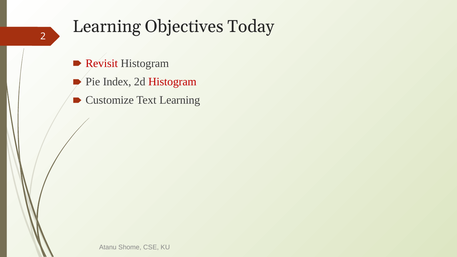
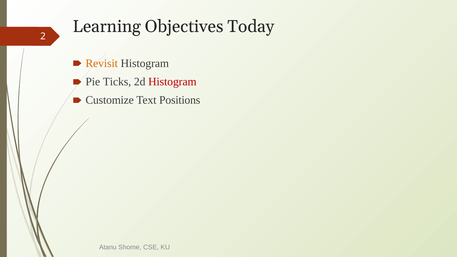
Revisit colour: red -> orange (102, 63)
Index: Index -> Ticks (117, 82)
Text Learning: Learning -> Positions (180, 100)
